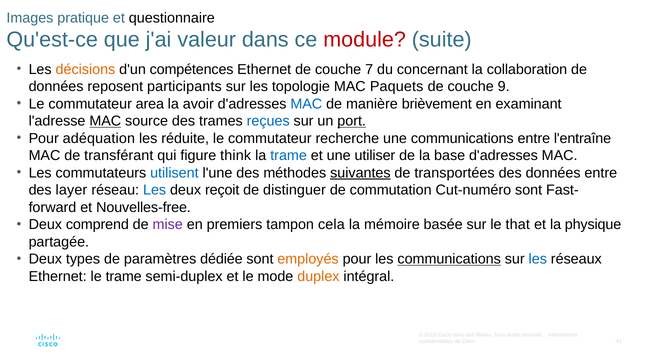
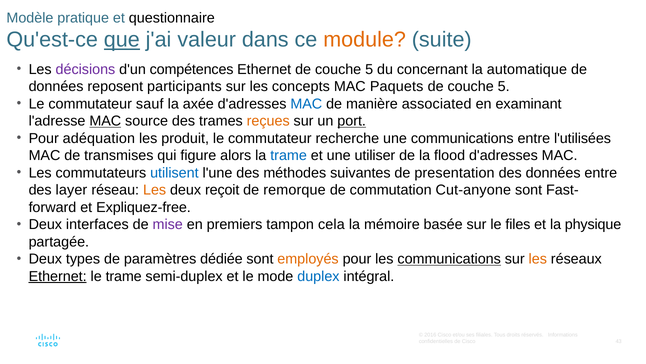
Images: Images -> Modèle (30, 18)
que underline: none -> present (122, 40)
module colour: red -> orange (365, 40)
décisions colour: orange -> purple (85, 69)
Ethernet de couche 7: 7 -> 5 (369, 69)
collaboration: collaboration -> automatique (527, 69)
topologie: topologie -> concepts (301, 86)
9: 9 -> 5 (504, 86)
area: area -> sauf (150, 104)
avoir: avoir -> axée (198, 104)
brièvement: brièvement -> associated (437, 104)
reçues colour: blue -> orange (268, 121)
réduite: réduite -> produit (185, 138)
l'entraîne: l'entraîne -> l'utilisées (583, 138)
transférant: transférant -> transmises (119, 155)
think: think -> alors (236, 155)
base: base -> flood (450, 155)
suivantes underline: present -> none (360, 173)
transportées: transportées -> presentation (454, 173)
Les colour: blue -> orange (155, 190)
distinguer: distinguer -> remorque (294, 190)
Cut-numéro: Cut-numéro -> Cut-anyone (473, 190)
Nouvelles-free: Nouvelles-free -> Expliquez-free (143, 207)
comprend: comprend -> interfaces (97, 224)
that: that -> files (518, 224)
les colour: blue -> orange (538, 259)
Ethernet underline: none -> present (58, 276)
duplex colour: orange -> blue (318, 276)
